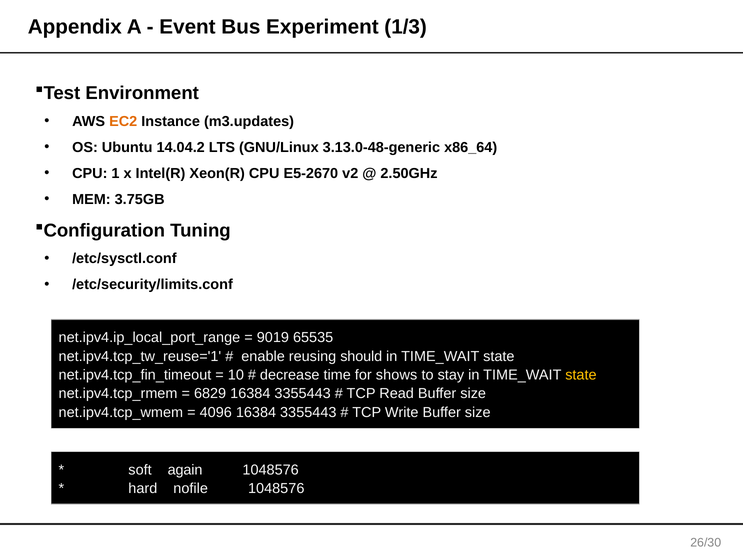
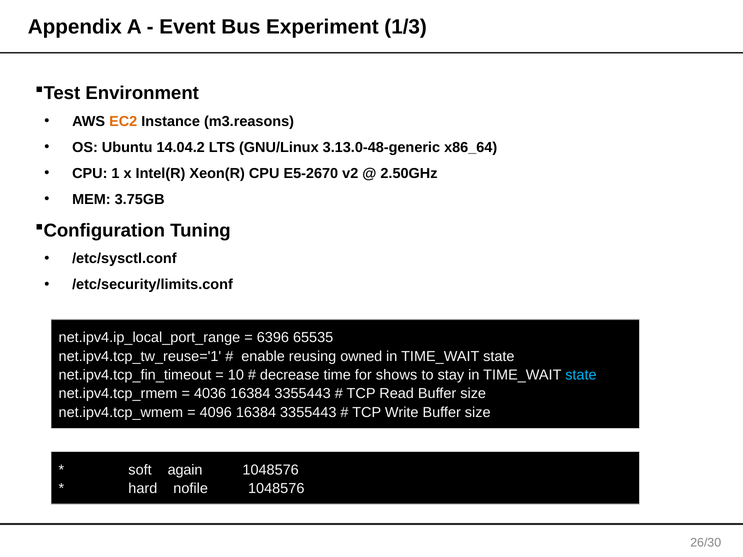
m3.updates: m3.updates -> m3.reasons (249, 121)
9019: 9019 -> 6396 (273, 338)
should: should -> owned (361, 356)
state colour: yellow -> light blue (581, 375)
6829: 6829 -> 4036 (210, 394)
